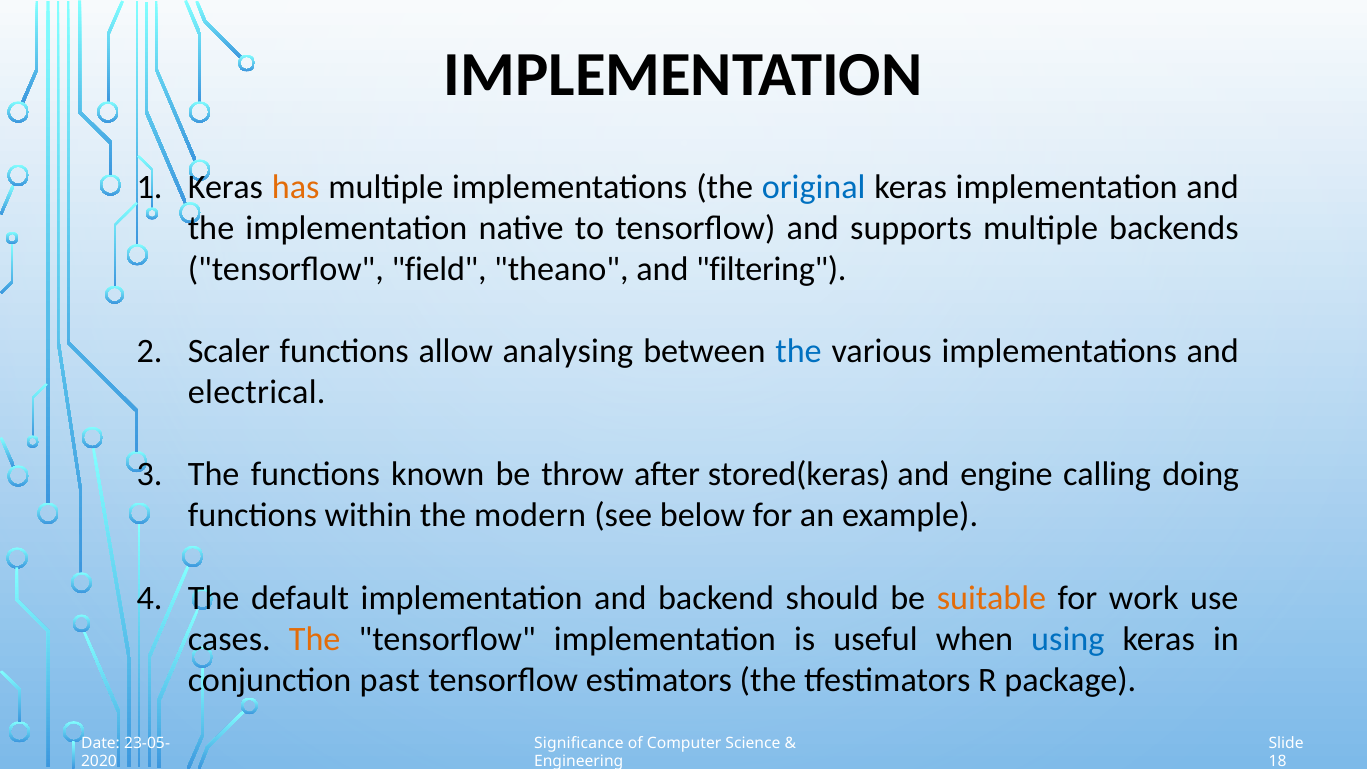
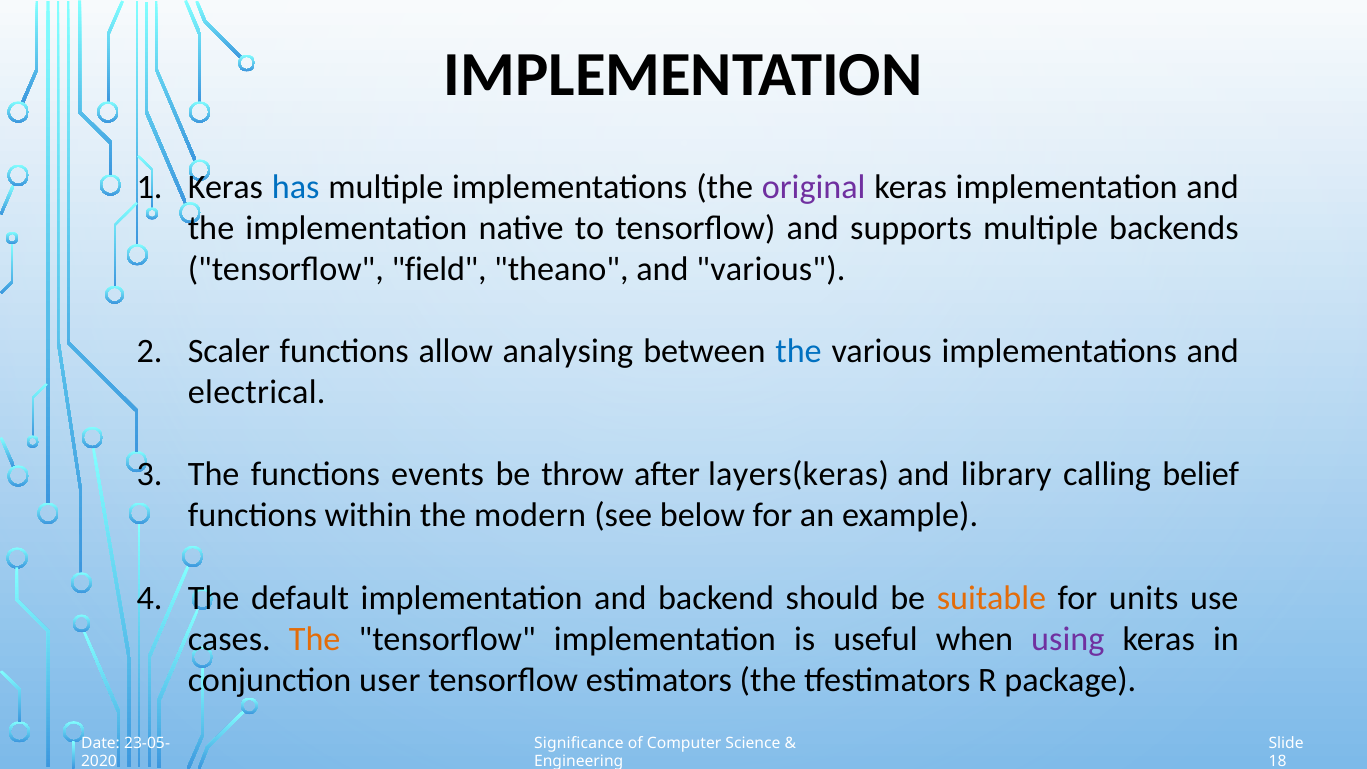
has colour: orange -> blue (296, 188)
original colour: blue -> purple (814, 188)
and filtering: filtering -> various (771, 270)
known: known -> events (438, 475)
stored(keras: stored(keras -> layers(keras (799, 475)
engine: engine -> library (1006, 475)
doing: doing -> belief (1201, 475)
work: work -> units (1144, 598)
using colour: blue -> purple (1068, 639)
past: past -> user (390, 680)
